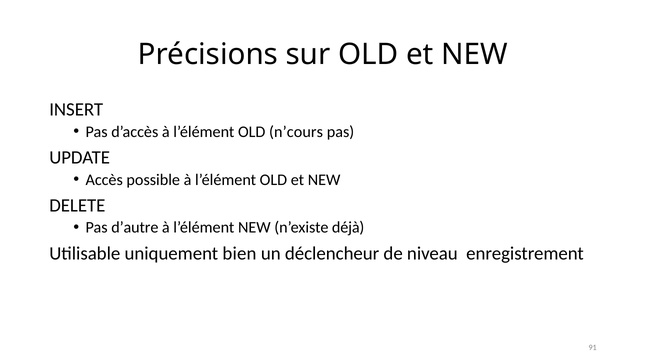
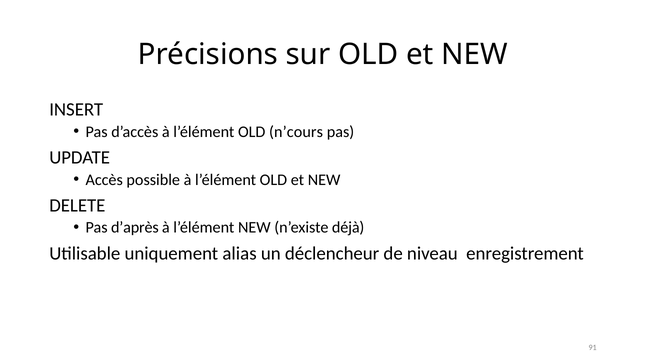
d’autre: d’autre -> d’après (135, 227)
bien: bien -> alias (240, 253)
